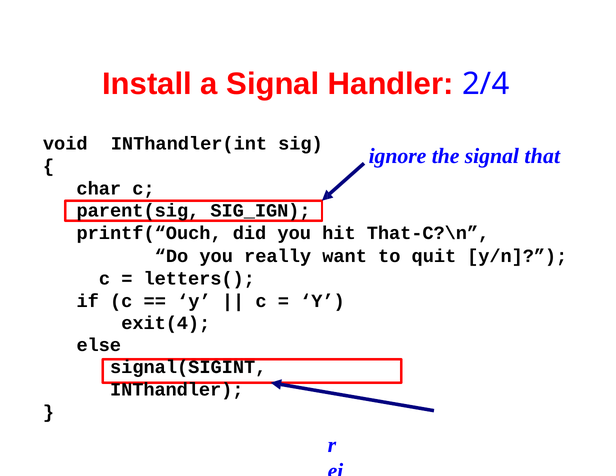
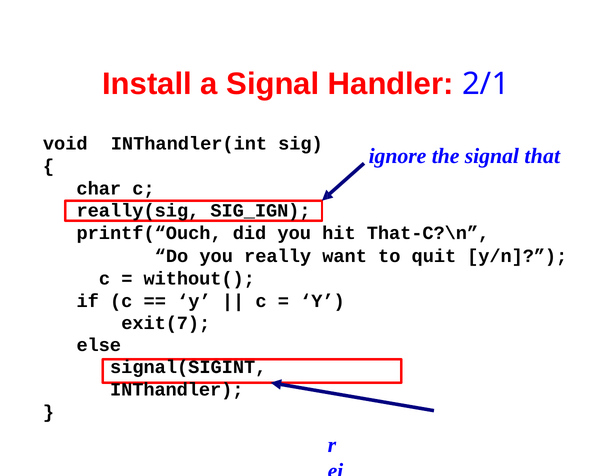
2/4: 2/4 -> 2/1 (486, 84)
parent(sig: parent(sig -> really(sig (138, 211)
letters(: letters( -> without( (199, 279)
exit(4: exit(4 -> exit(7 (166, 323)
